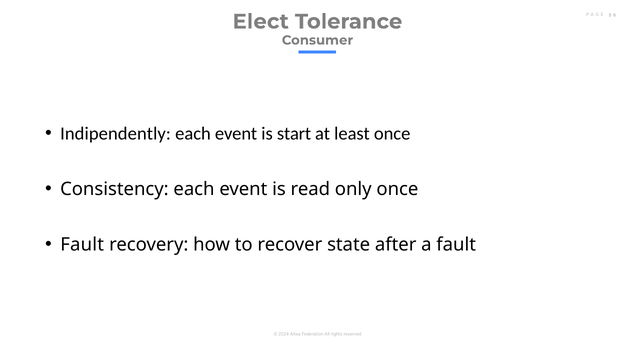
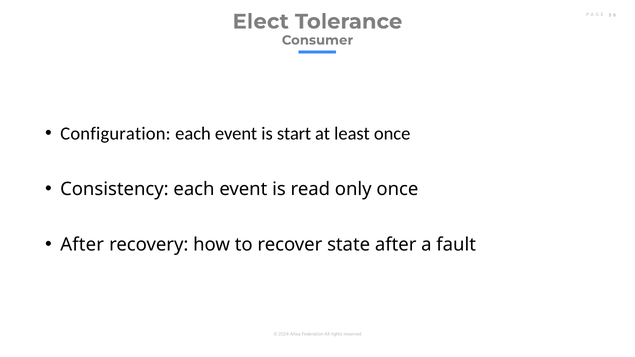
Indipendently: Indipendently -> Configuration (115, 134)
Fault: Fault -> After (82, 245)
